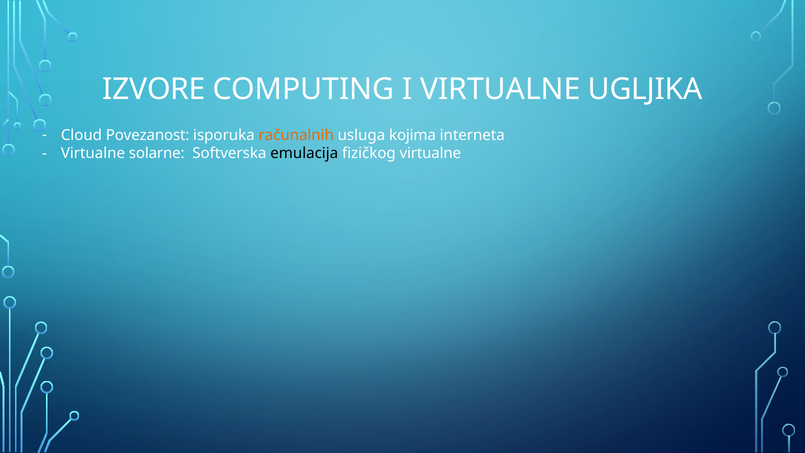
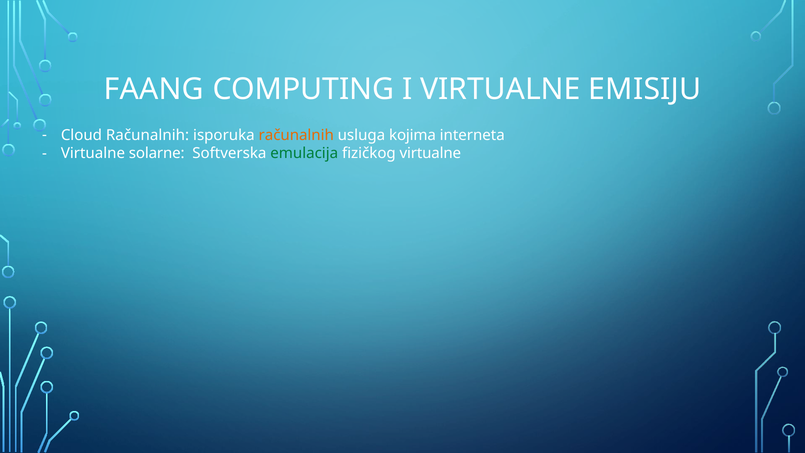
IZVORE: IZVORE -> FAANG (154, 89)
UGLJIKA: UGLJIKA -> EMISIJU (645, 89)
Cloud Povezanost: Povezanost -> Računalnih (148, 135)
emulacija colour: black -> green (304, 153)
